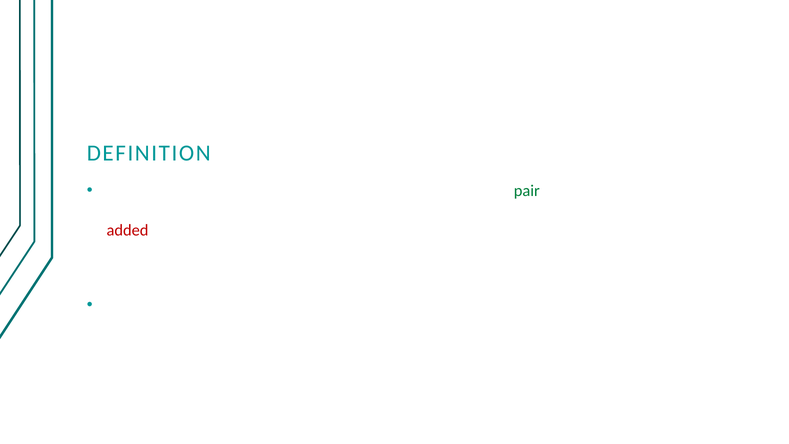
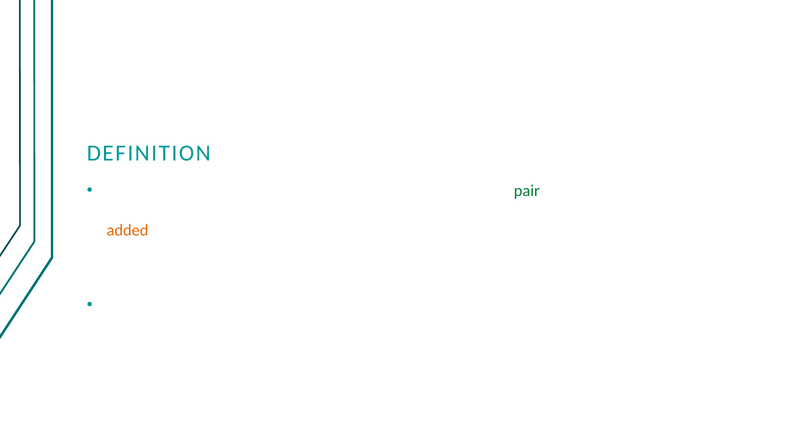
added colour: red -> orange (128, 230)
